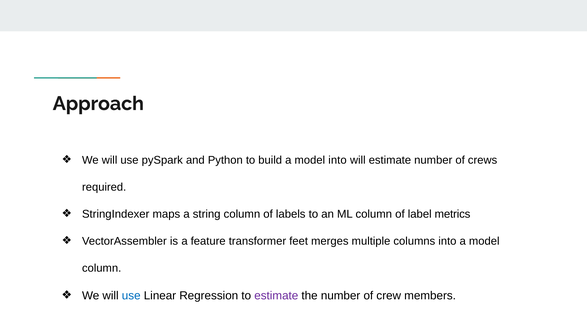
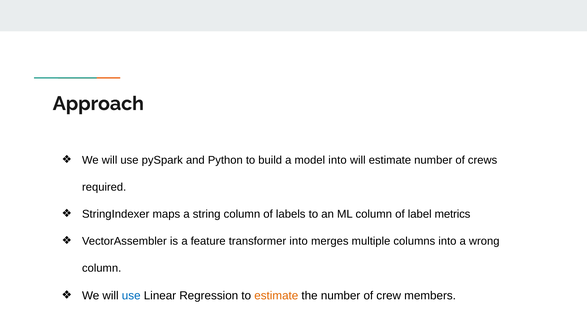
transformer feet: feet -> into (299, 241)
into a model: model -> wrong (484, 241)
estimate colour: purple -> orange (276, 296)
